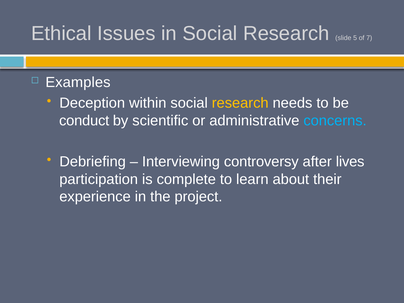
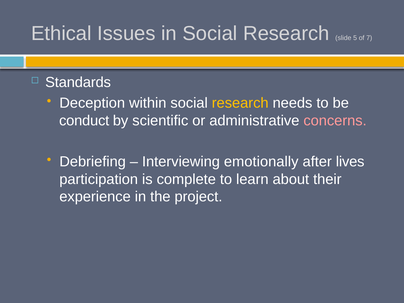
Examples: Examples -> Standards (78, 82)
concerns colour: light blue -> pink (335, 121)
controversy: controversy -> emotionally (261, 162)
